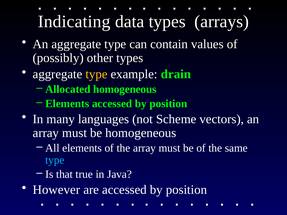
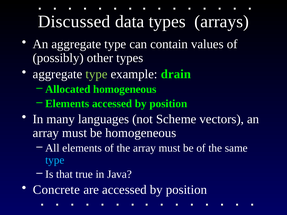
Indicating: Indicating -> Discussed (74, 22)
type colour: yellow -> light green (97, 74)
However: However -> Concrete (56, 190)
